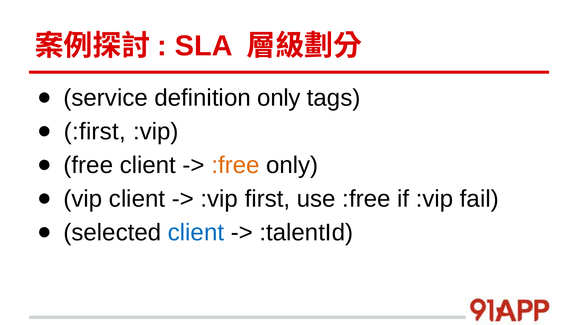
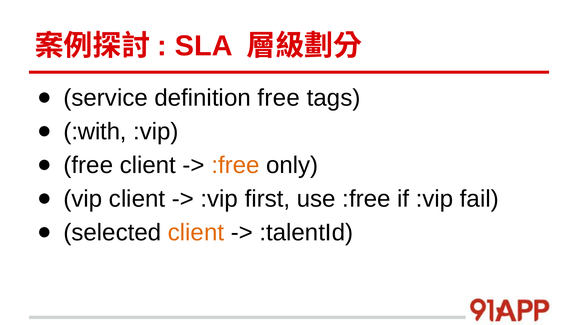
definition only: only -> free (279, 98)
:first: :first -> :with (95, 132)
client colour: blue -> orange (196, 233)
